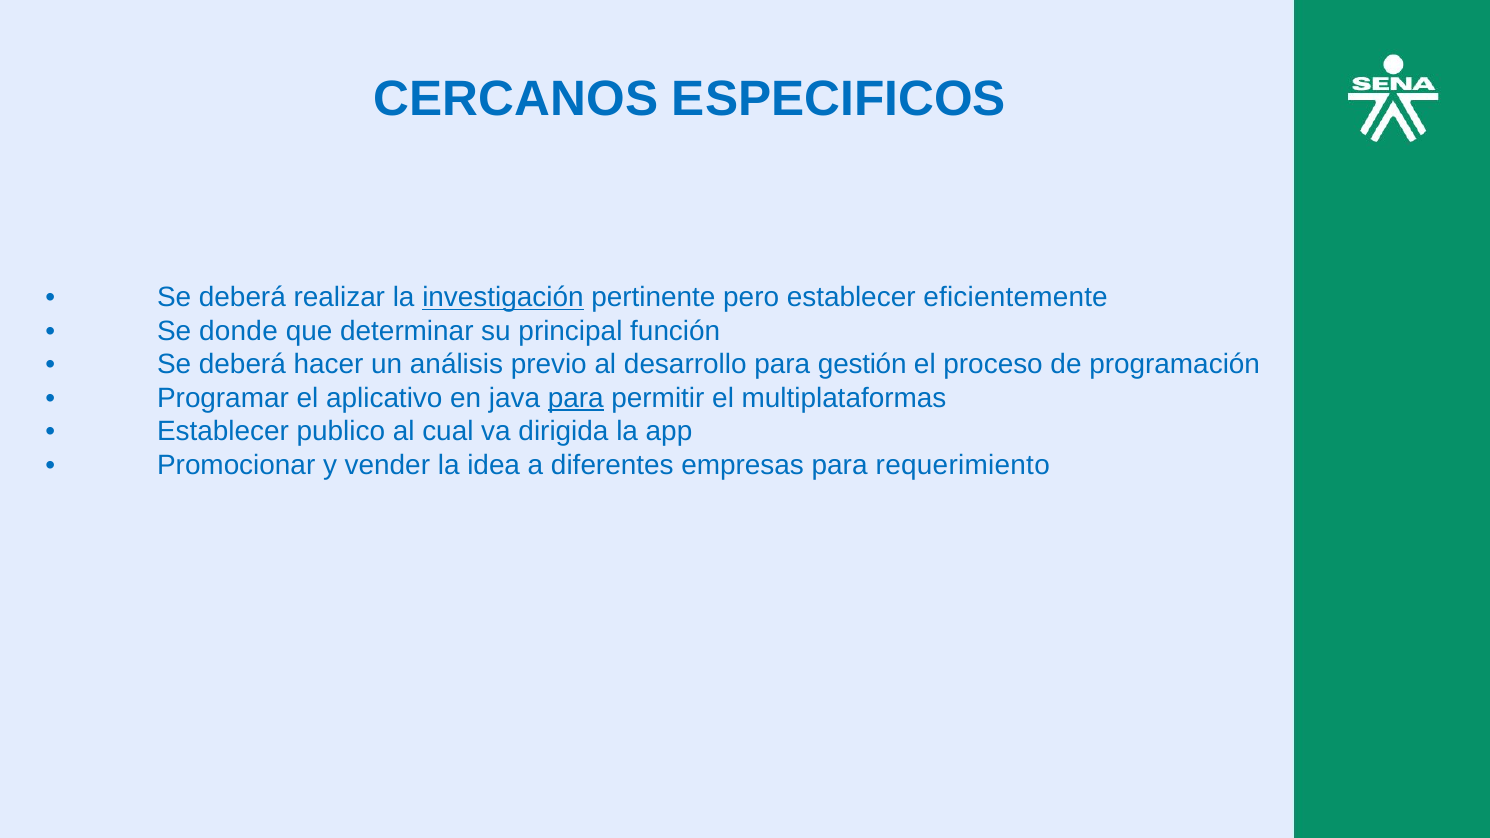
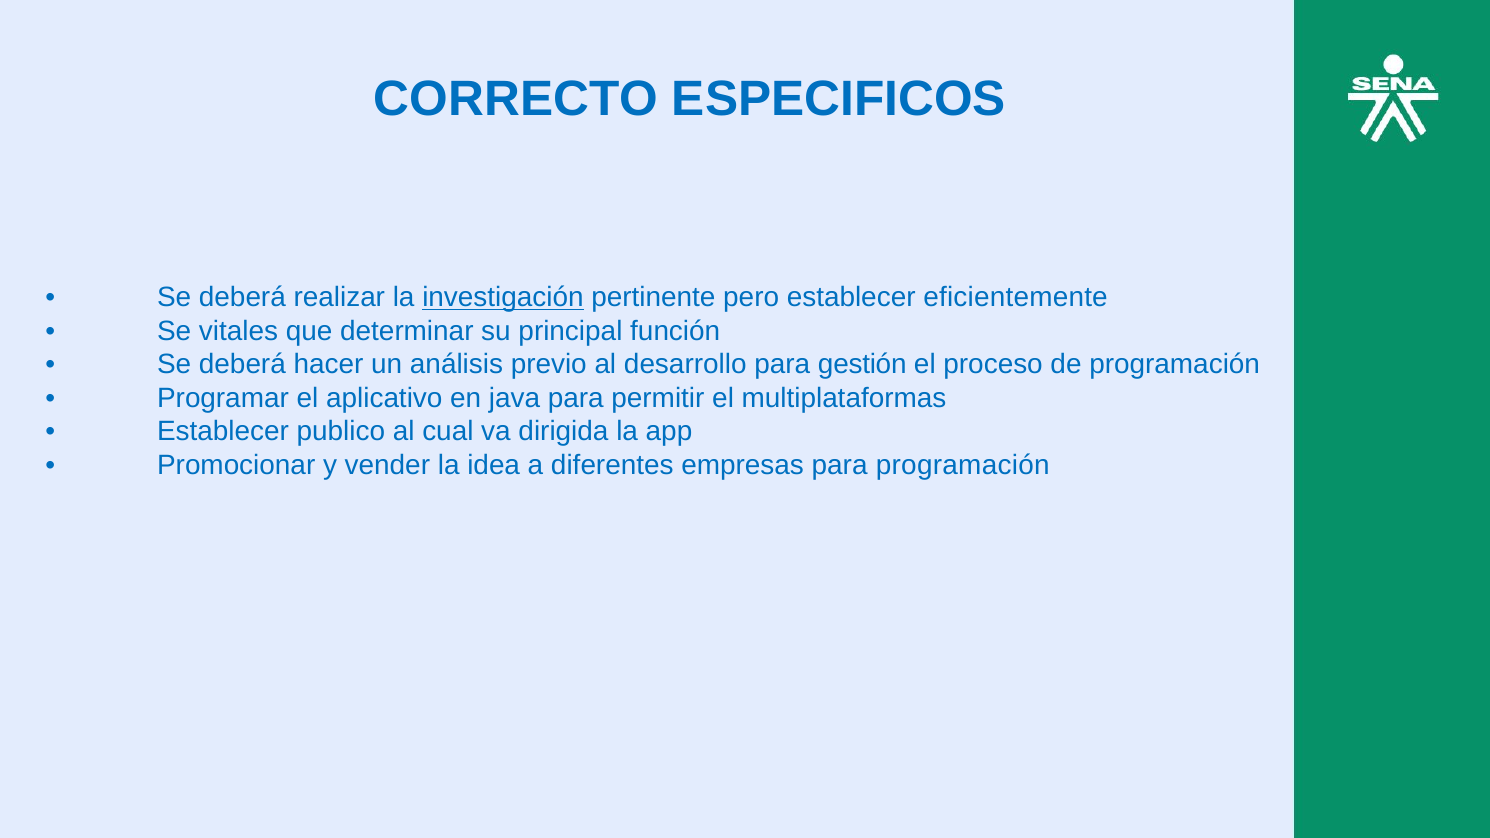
CERCANOS: CERCANOS -> CORRECTO (516, 99)
donde: donde -> vitales (239, 331)
para underline: present -> none (576, 398)
para requerimiento: requerimiento -> programación (963, 465)
